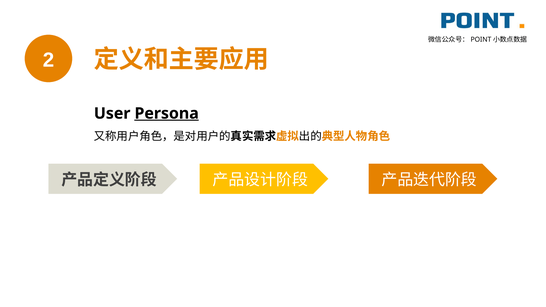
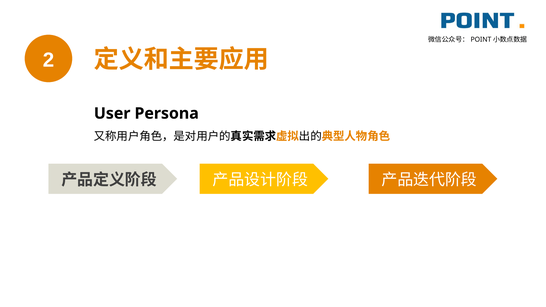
Persona underline: present -> none (167, 113)
